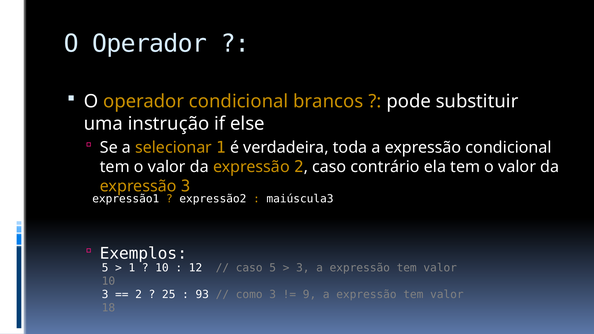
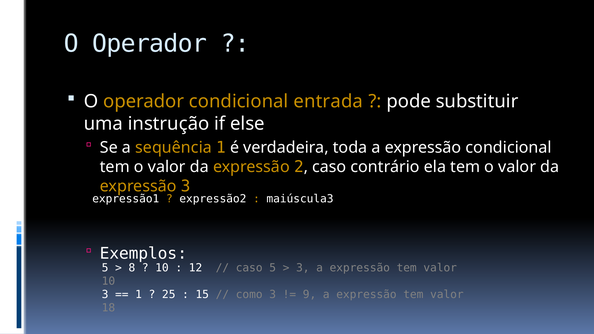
brancos: brancos -> entrada (328, 102)
selecionar: selecionar -> sequência (174, 148)
1: 1 -> 8 (132, 268)
2: 2 -> 1 (139, 295)
93: 93 -> 15 (202, 295)
